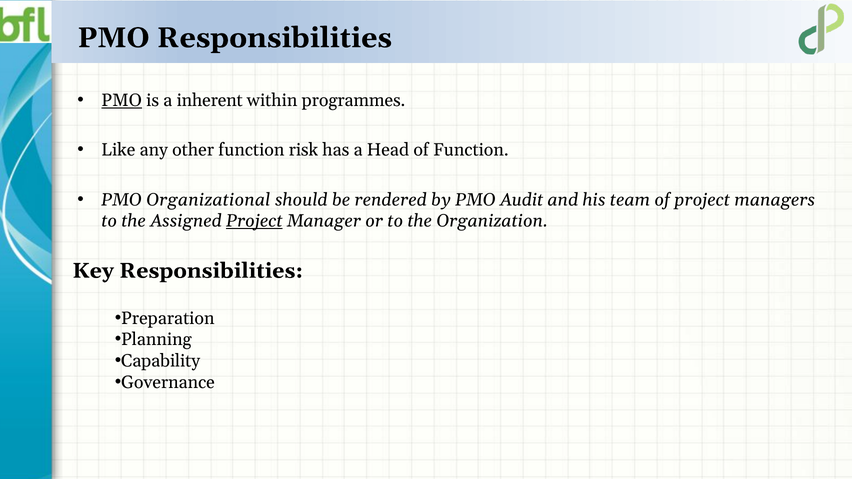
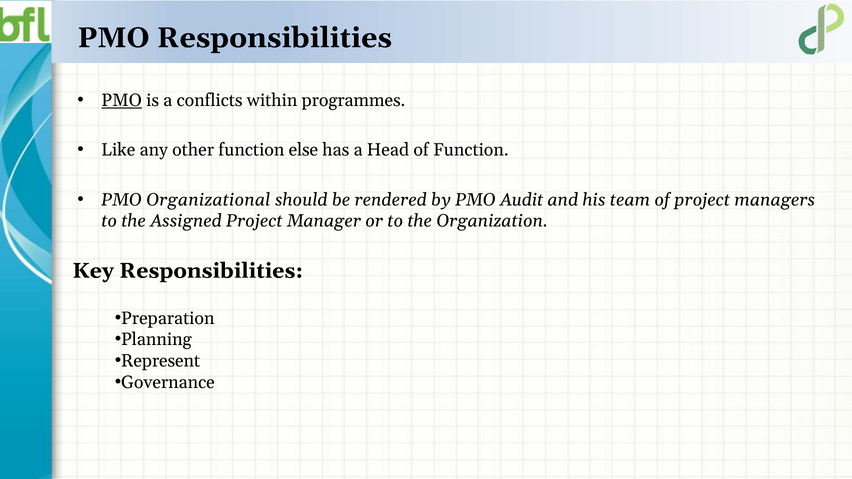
inherent: inherent -> conflicts (210, 100)
risk: risk -> else (303, 150)
Project underline: present -> none (254, 221)
Capability: Capability -> Represent (161, 361)
